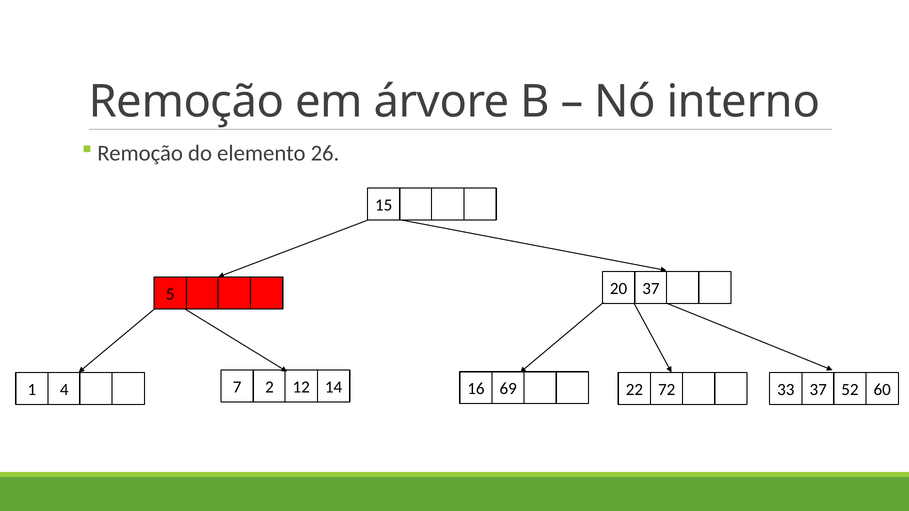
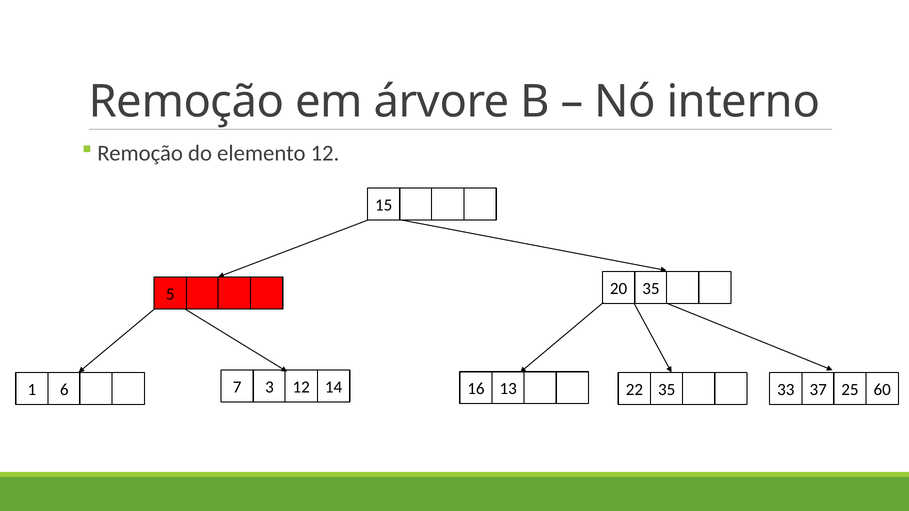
elemento 26: 26 -> 12 (325, 153)
20 37: 37 -> 35 (651, 289)
4: 4 -> 6 (64, 390)
2: 2 -> 3 (269, 387)
69: 69 -> 13 (508, 389)
22 72: 72 -> 35 (667, 390)
52: 52 -> 25 (850, 390)
